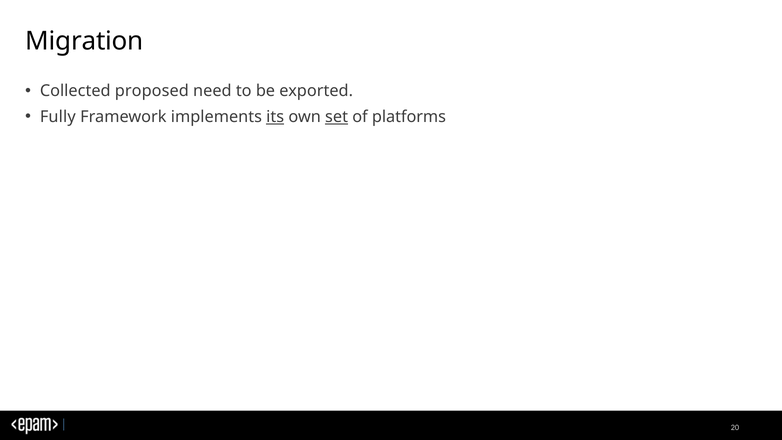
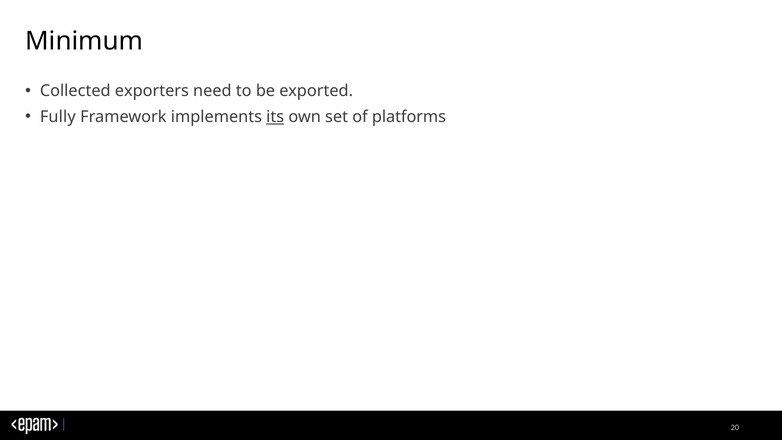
Migration: Migration -> Minimum (84, 41)
proposed: proposed -> exporters (152, 91)
set underline: present -> none (337, 117)
